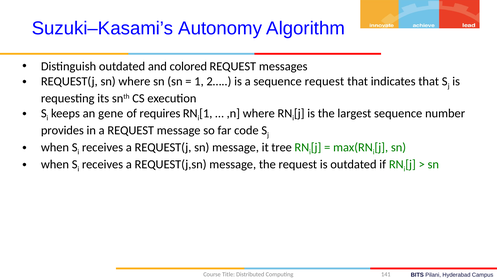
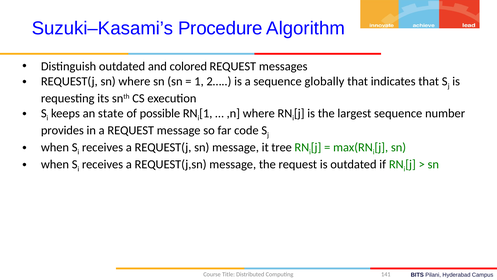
Autonomy: Autonomy -> Procedure (220, 28)
sequence request: request -> globally (324, 81)
gene: gene -> state (111, 113)
requires: requires -> possible (160, 113)
